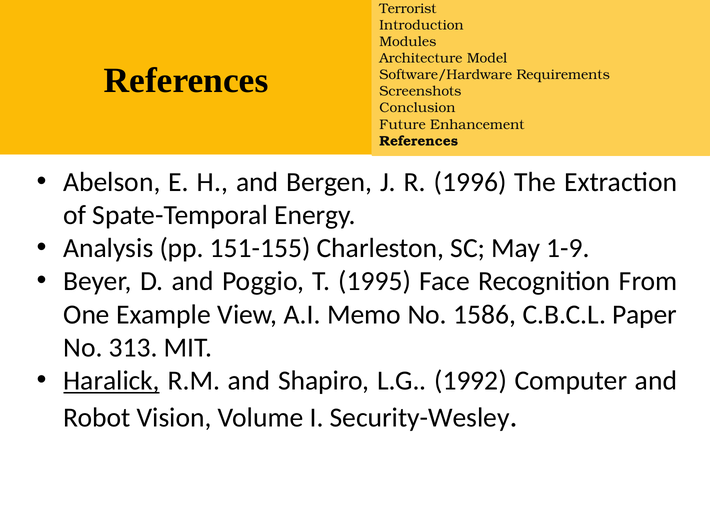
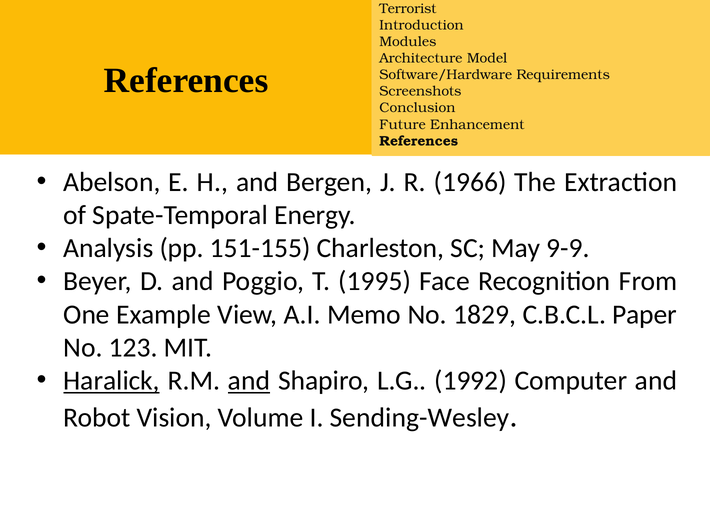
1996: 1996 -> 1966 (470, 182)
1-9: 1-9 -> 9-9 (568, 248)
1586: 1586 -> 1829 (485, 315)
313: 313 -> 123 (133, 348)
and underline: none -> present (249, 381)
Security-Wesley: Security-Wesley -> Sending-Wesley (420, 418)
